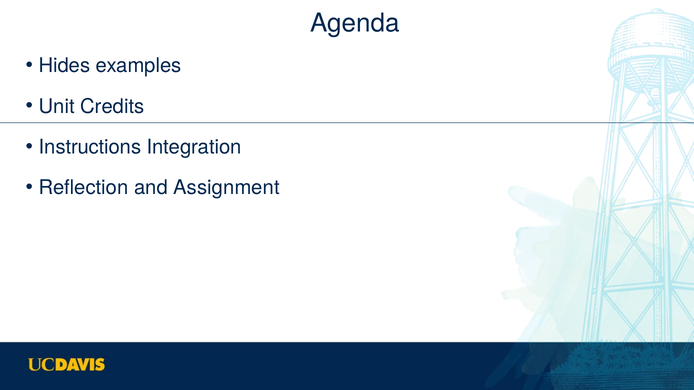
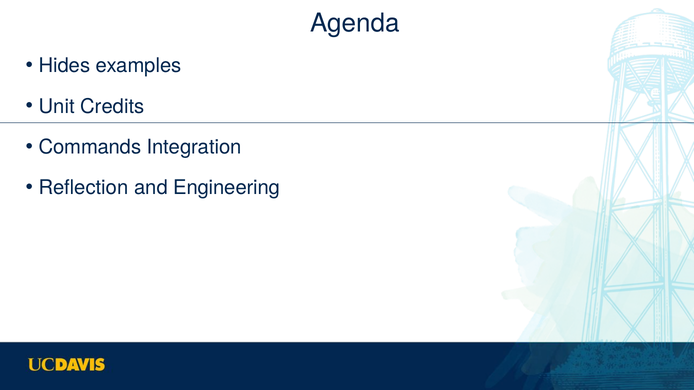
Instructions: Instructions -> Commands (90, 147)
Assignment: Assignment -> Engineering (227, 188)
